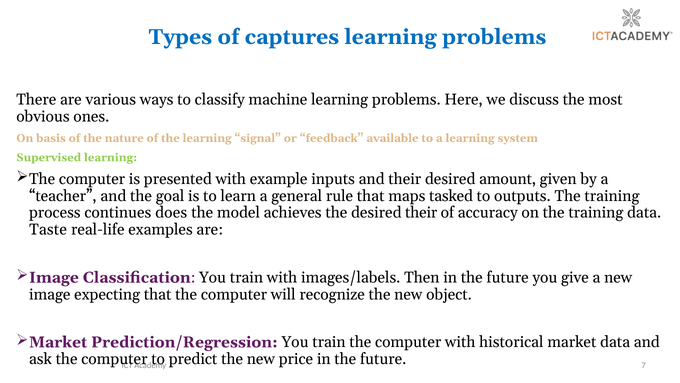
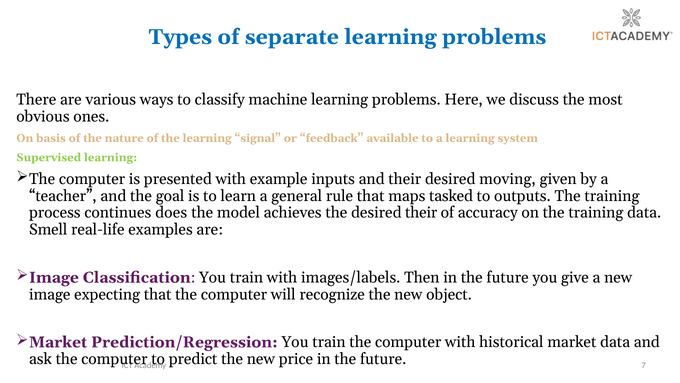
captures: captures -> separate (292, 37)
amount: amount -> moving (508, 179)
Taste: Taste -> Smell (48, 229)
